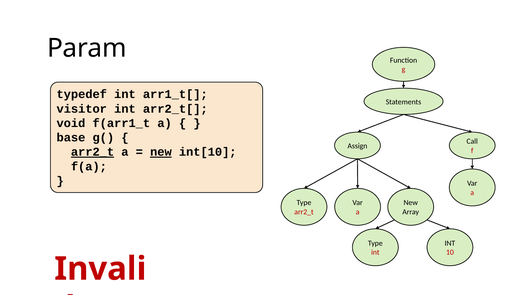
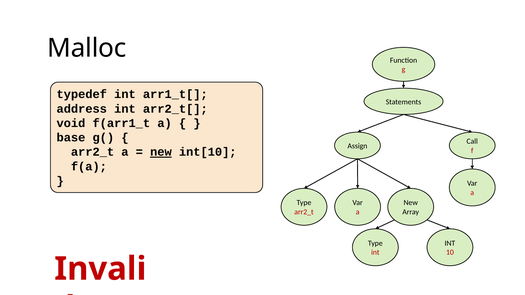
Param: Param -> Malloc (87, 48)
visitor: visitor -> address (82, 109)
arr2_t underline: present -> none (93, 152)
